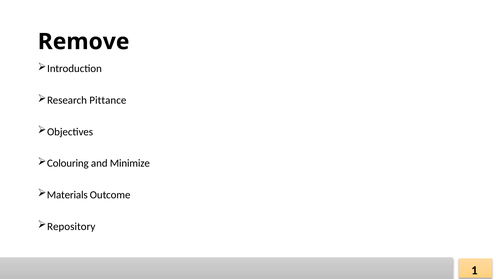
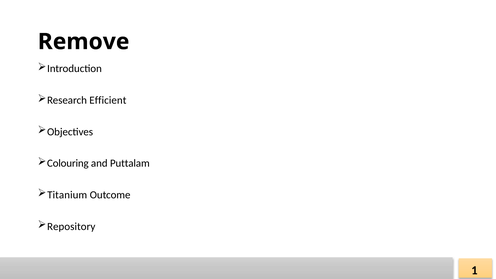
Pittance: Pittance -> Efficient (108, 100)
Minimize: Minimize -> Puttalam (130, 163)
Materials: Materials -> Titanium (67, 195)
